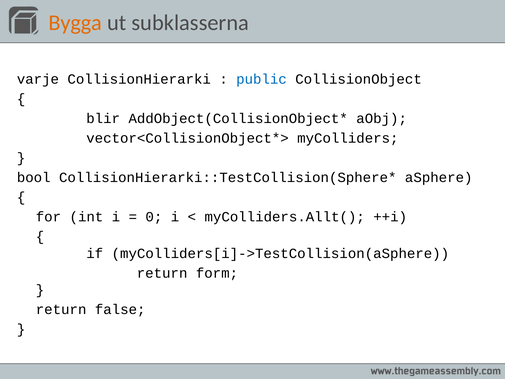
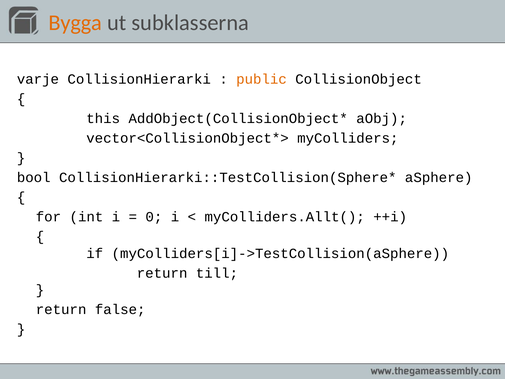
public colour: blue -> orange (261, 79)
blir: blir -> this (103, 119)
form: form -> till (217, 273)
